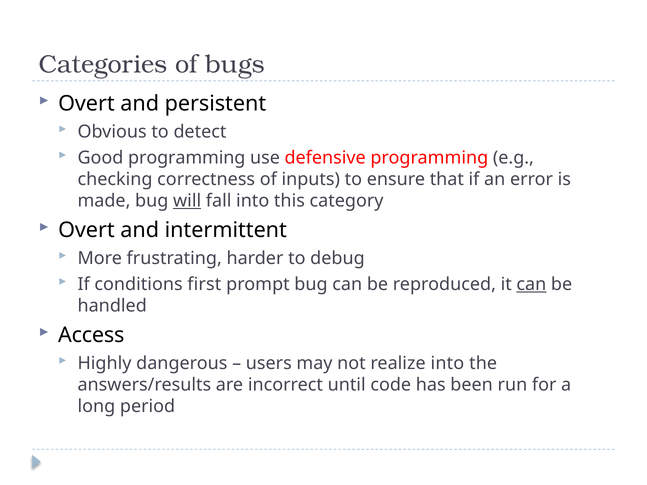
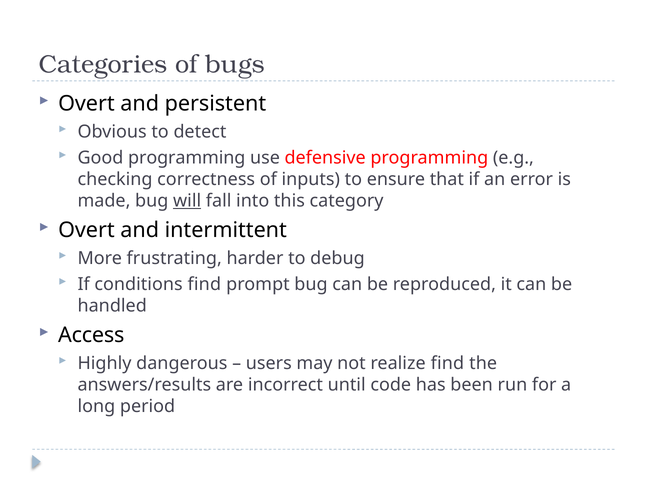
conditions first: first -> find (204, 284)
can underline: present -> none (531, 284)
realize into: into -> find (447, 363)
